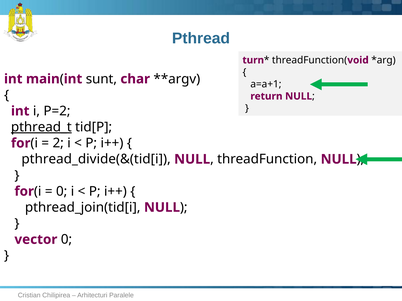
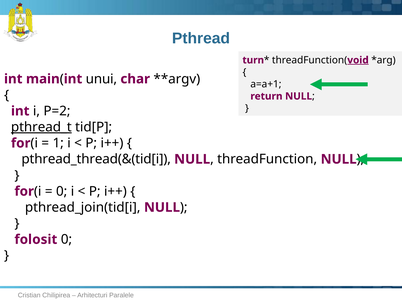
void underline: none -> present (358, 60)
sunt: sunt -> unui (101, 79)
2: 2 -> 1 (58, 143)
pthread_divide(&(tid[i: pthread_divide(&(tid[i -> pthread_thread(&(tid[i (96, 159)
vector: vector -> folosit (36, 240)
